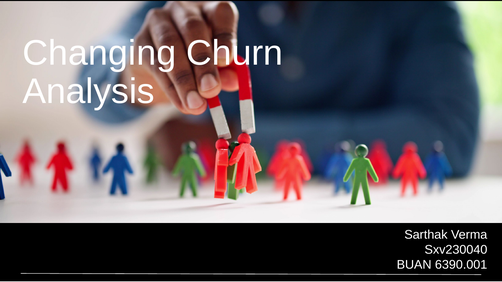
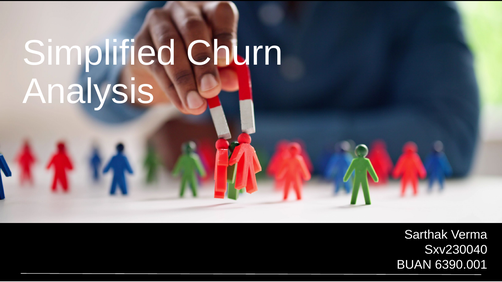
Changing: Changing -> Simplified (99, 53)
